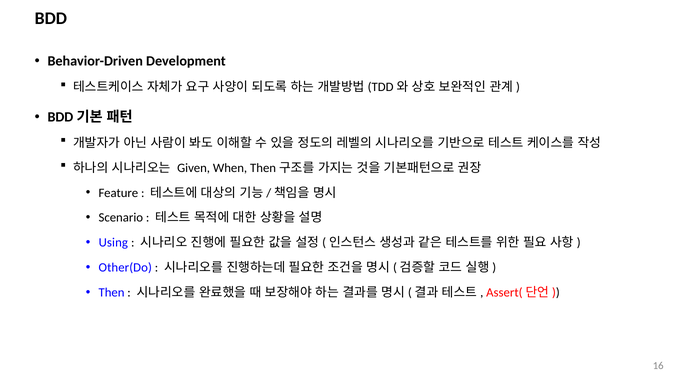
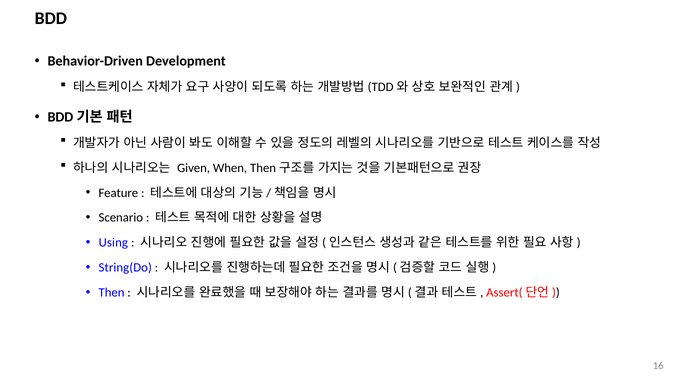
Other(Do: Other(Do -> String(Do (125, 268)
